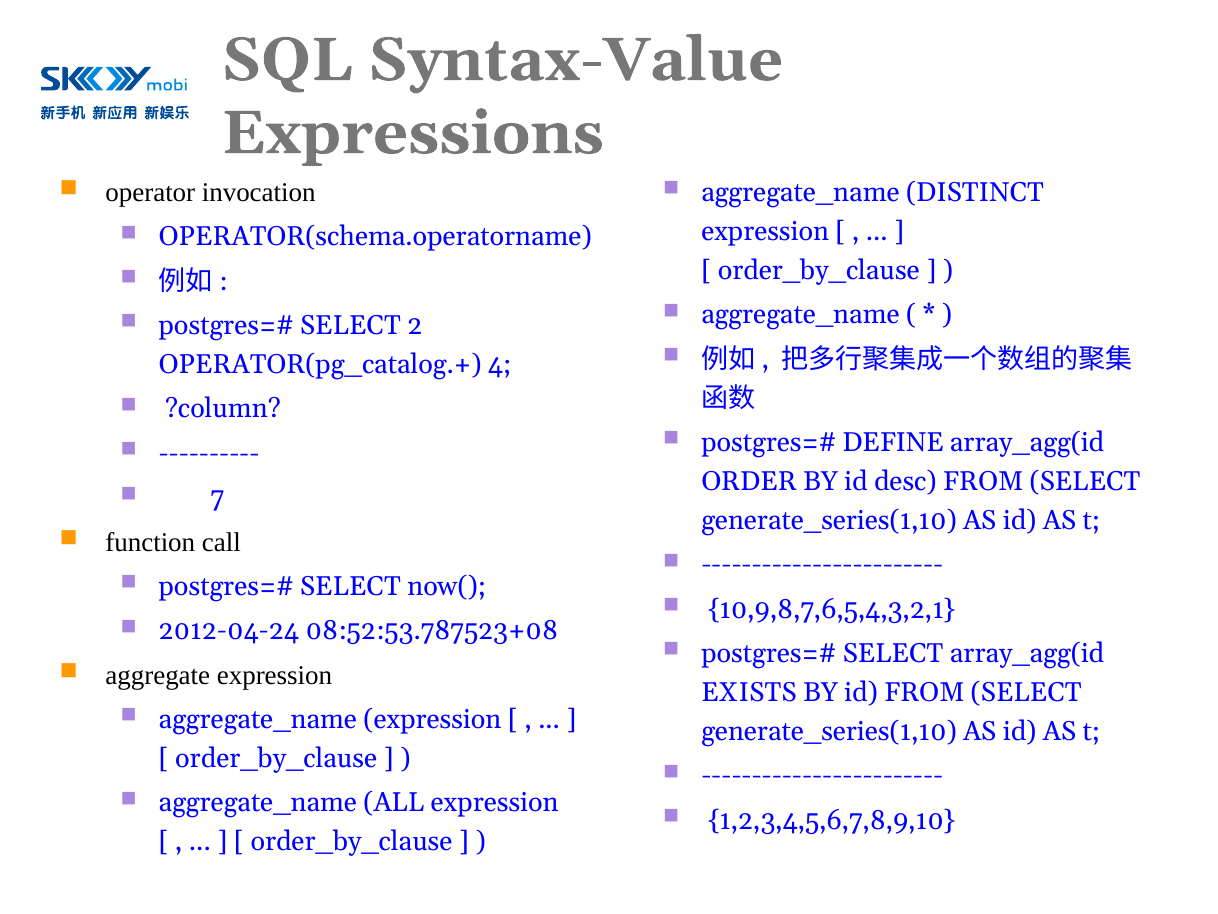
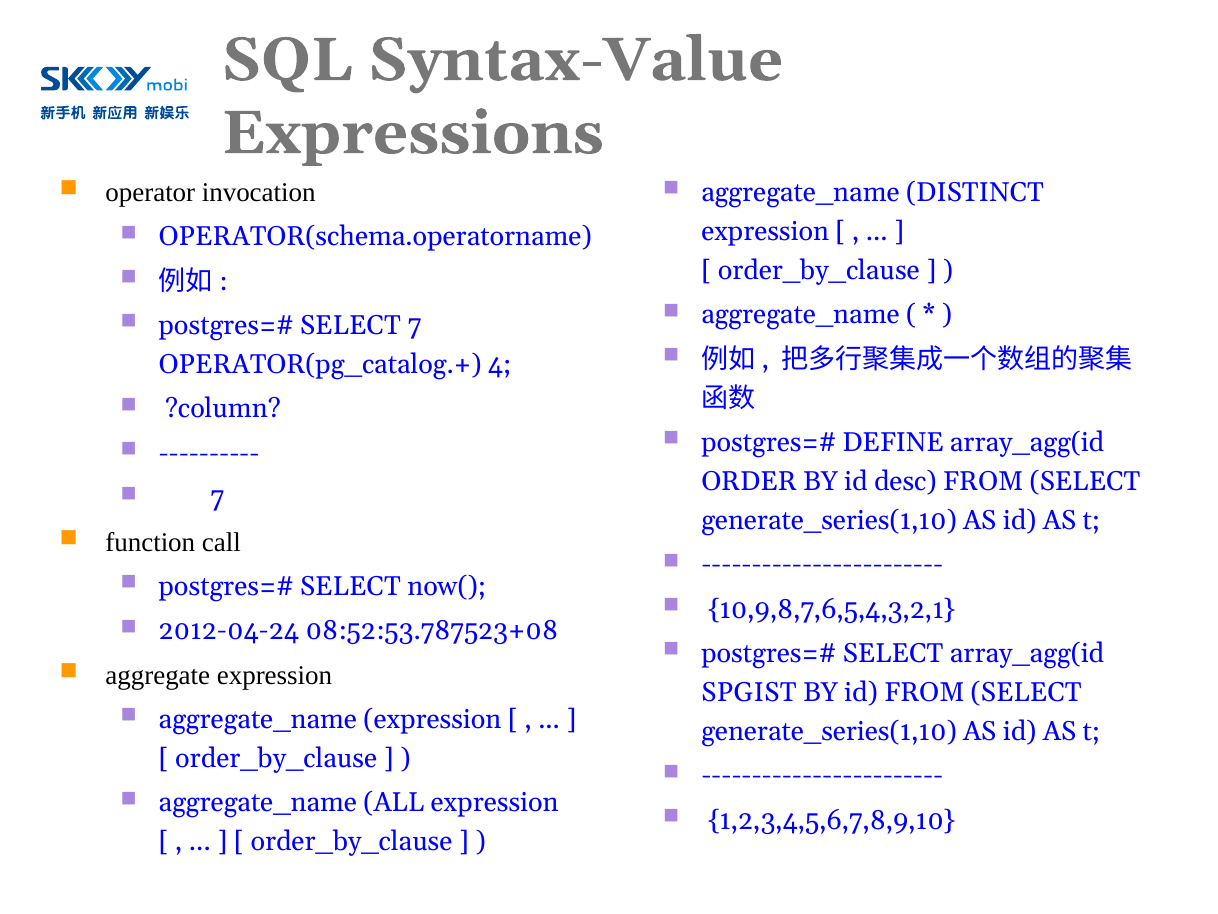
SELECT 2: 2 -> 7 (415, 325)
EXISTS: EXISTS -> SPGIST (749, 692)
